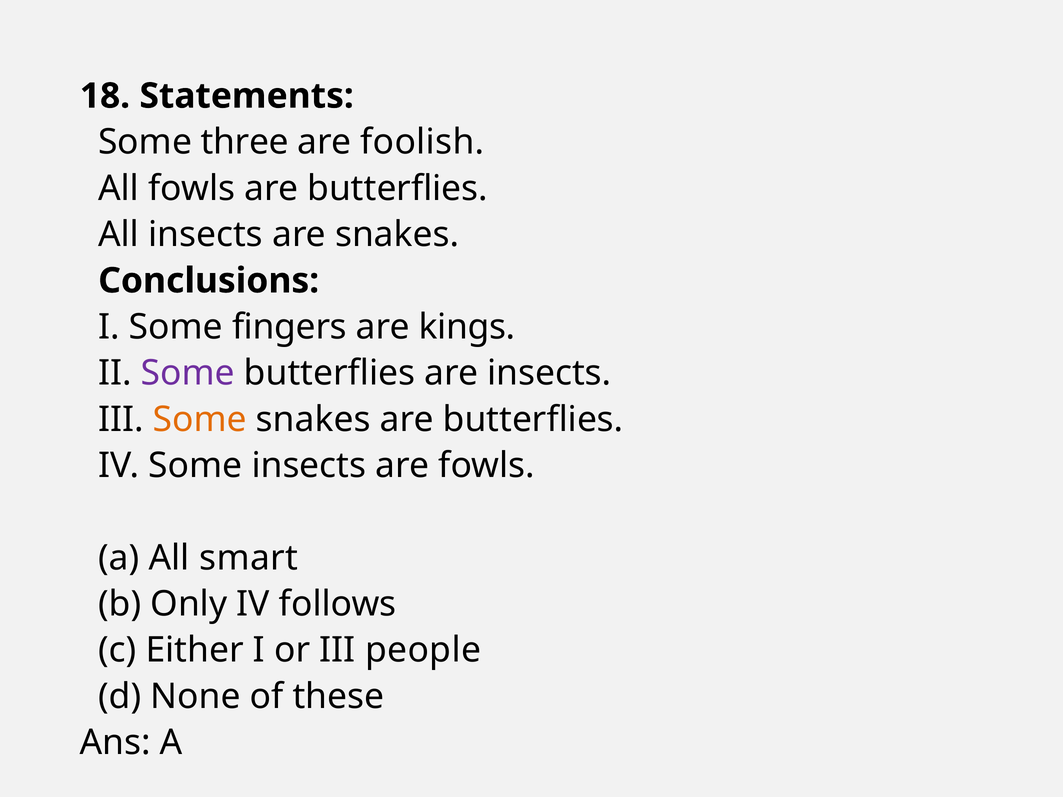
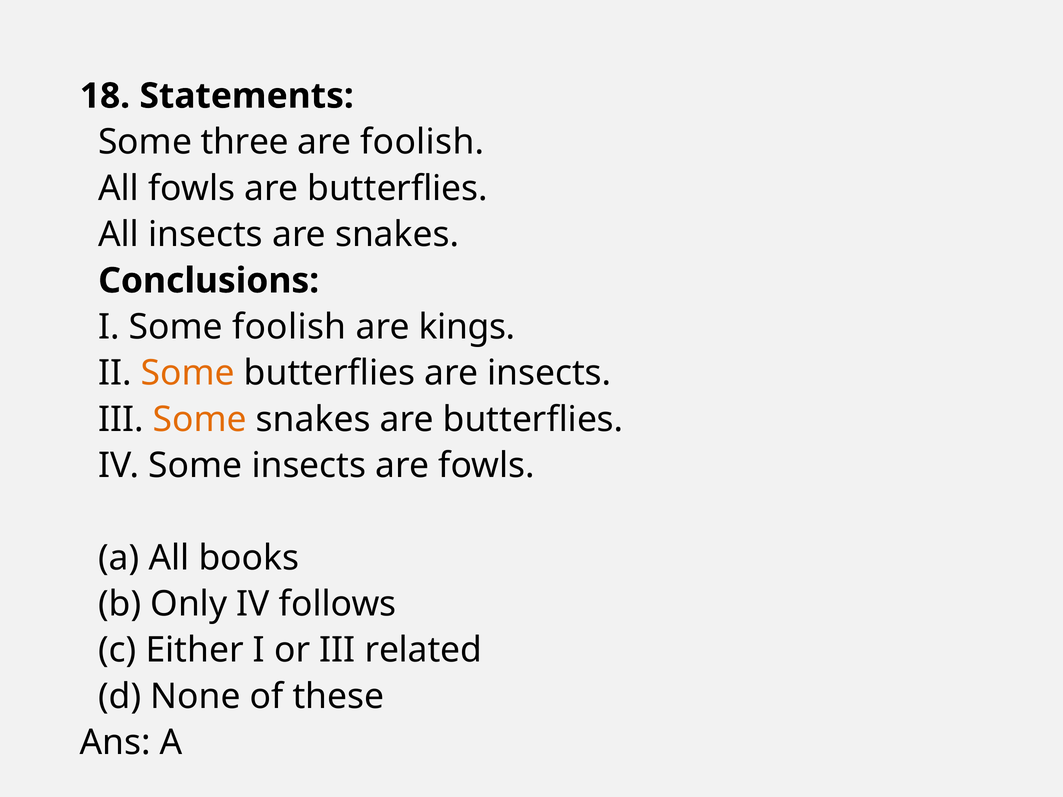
Some fingers: fingers -> foolish (289, 327)
Some colour: purple -> orange (188, 373)
smart: smart -> books (249, 558)
people: people -> related (423, 650)
